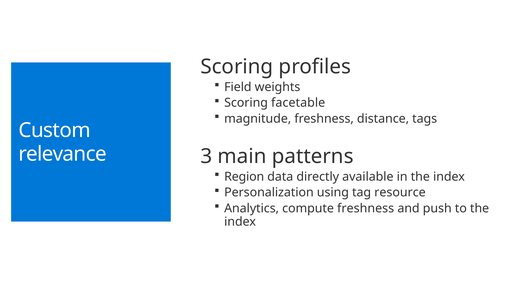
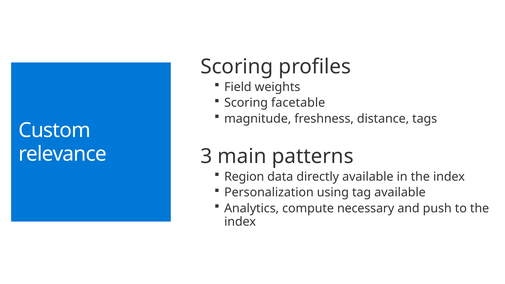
tag resource: resource -> available (400, 192)
compute freshness: freshness -> necessary (366, 208)
